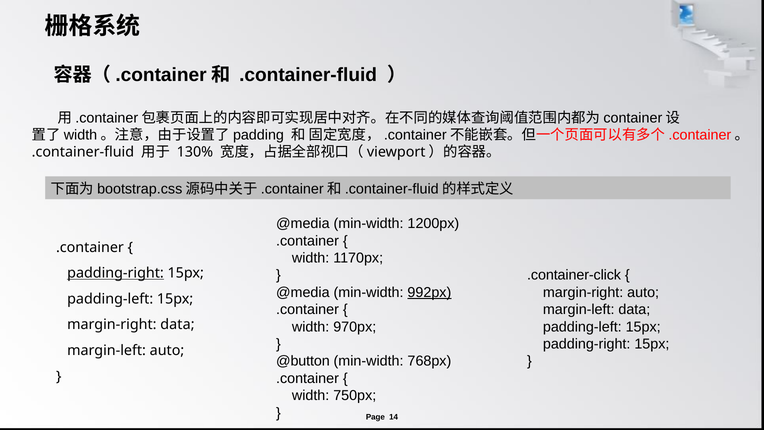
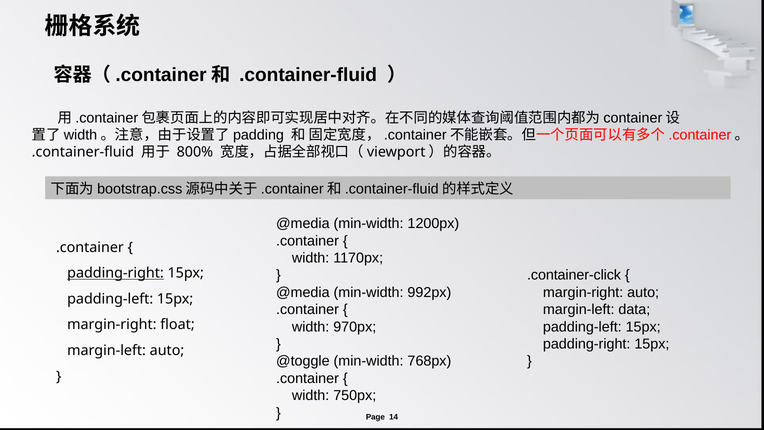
130%: 130% -> 800% (195, 152)
992px underline: present -> none (429, 292)
margin-right data: data -> float (178, 325)
@button: @button -> @toggle (303, 361)
